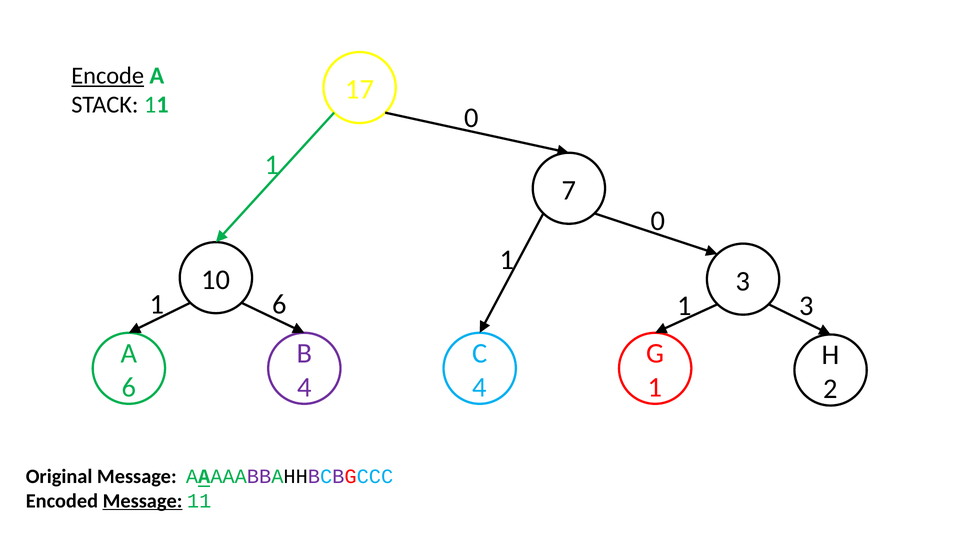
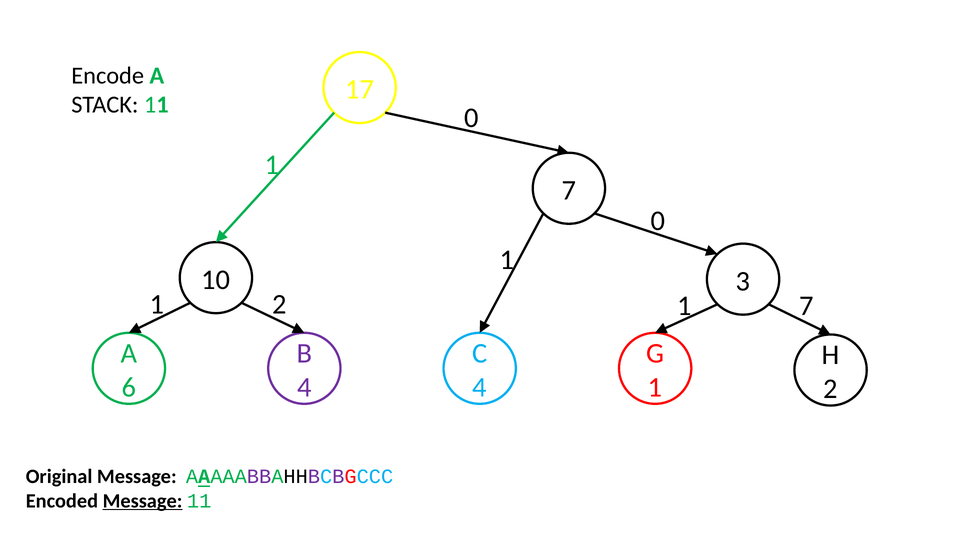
Encode underline: present -> none (108, 76)
1 6: 6 -> 2 (280, 305)
1 3: 3 -> 7 (807, 306)
